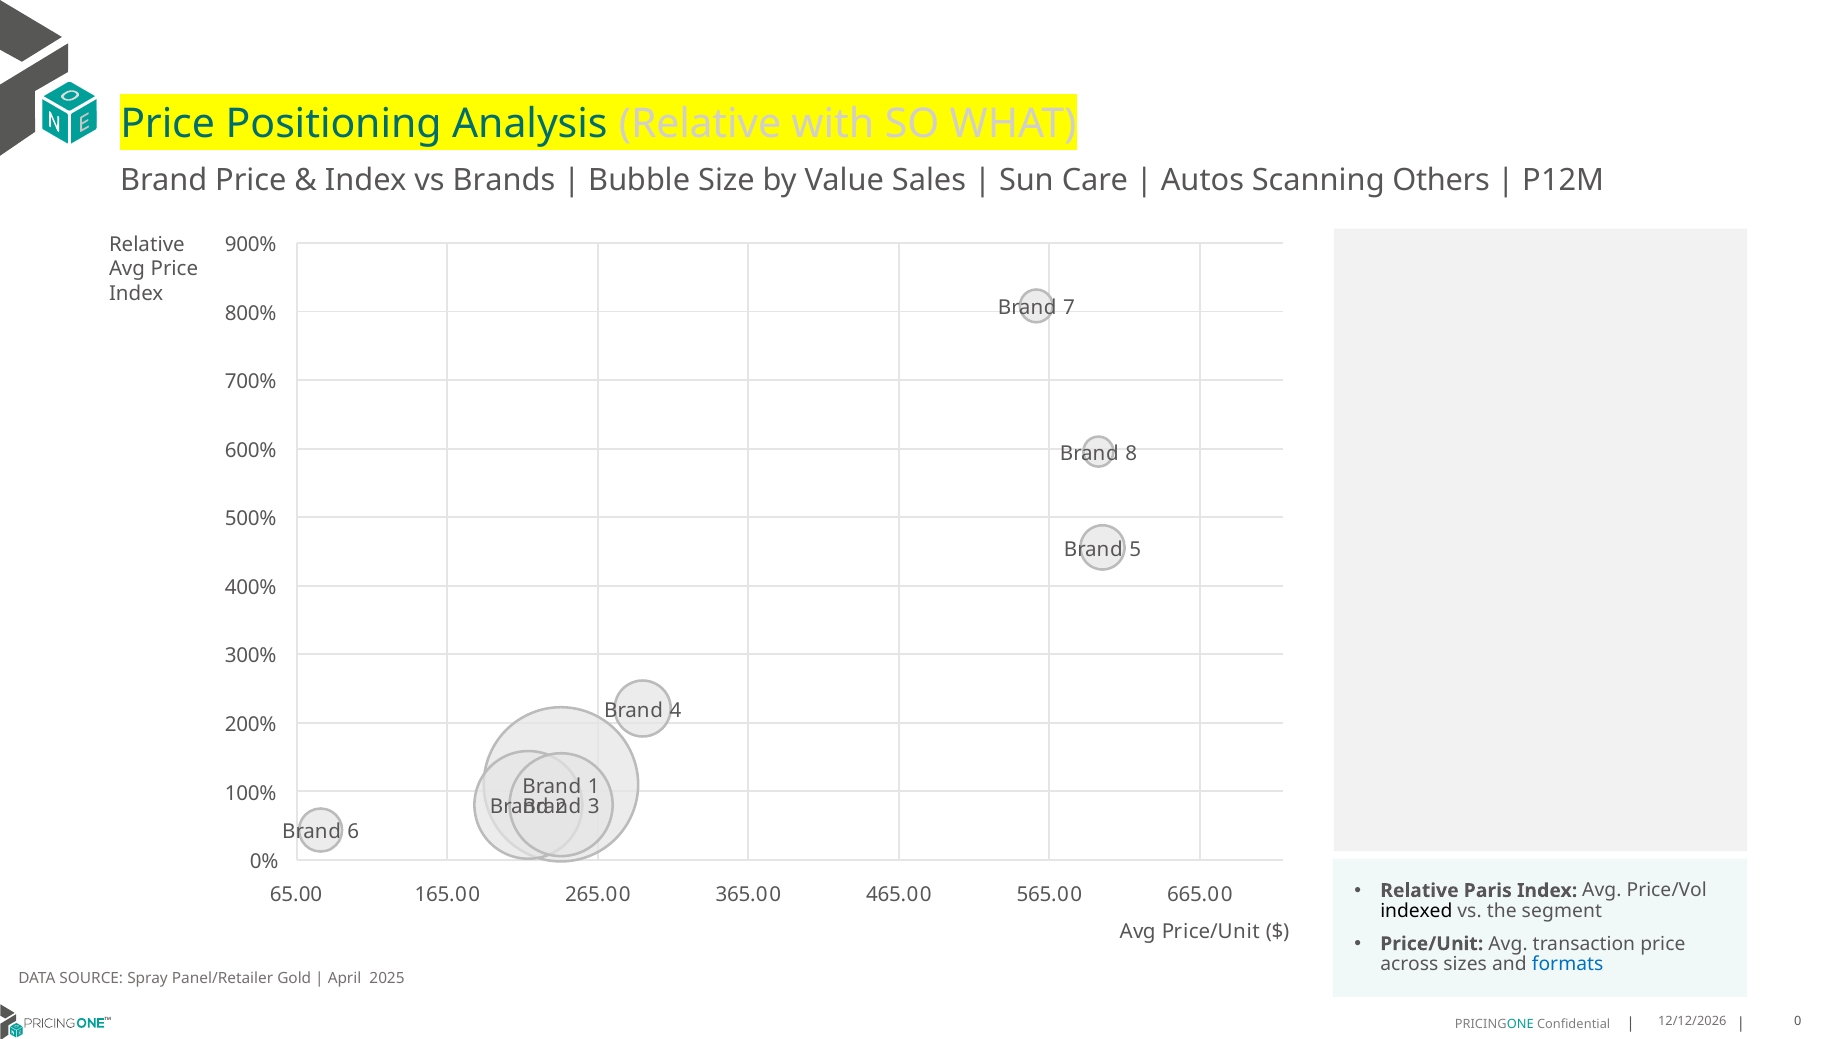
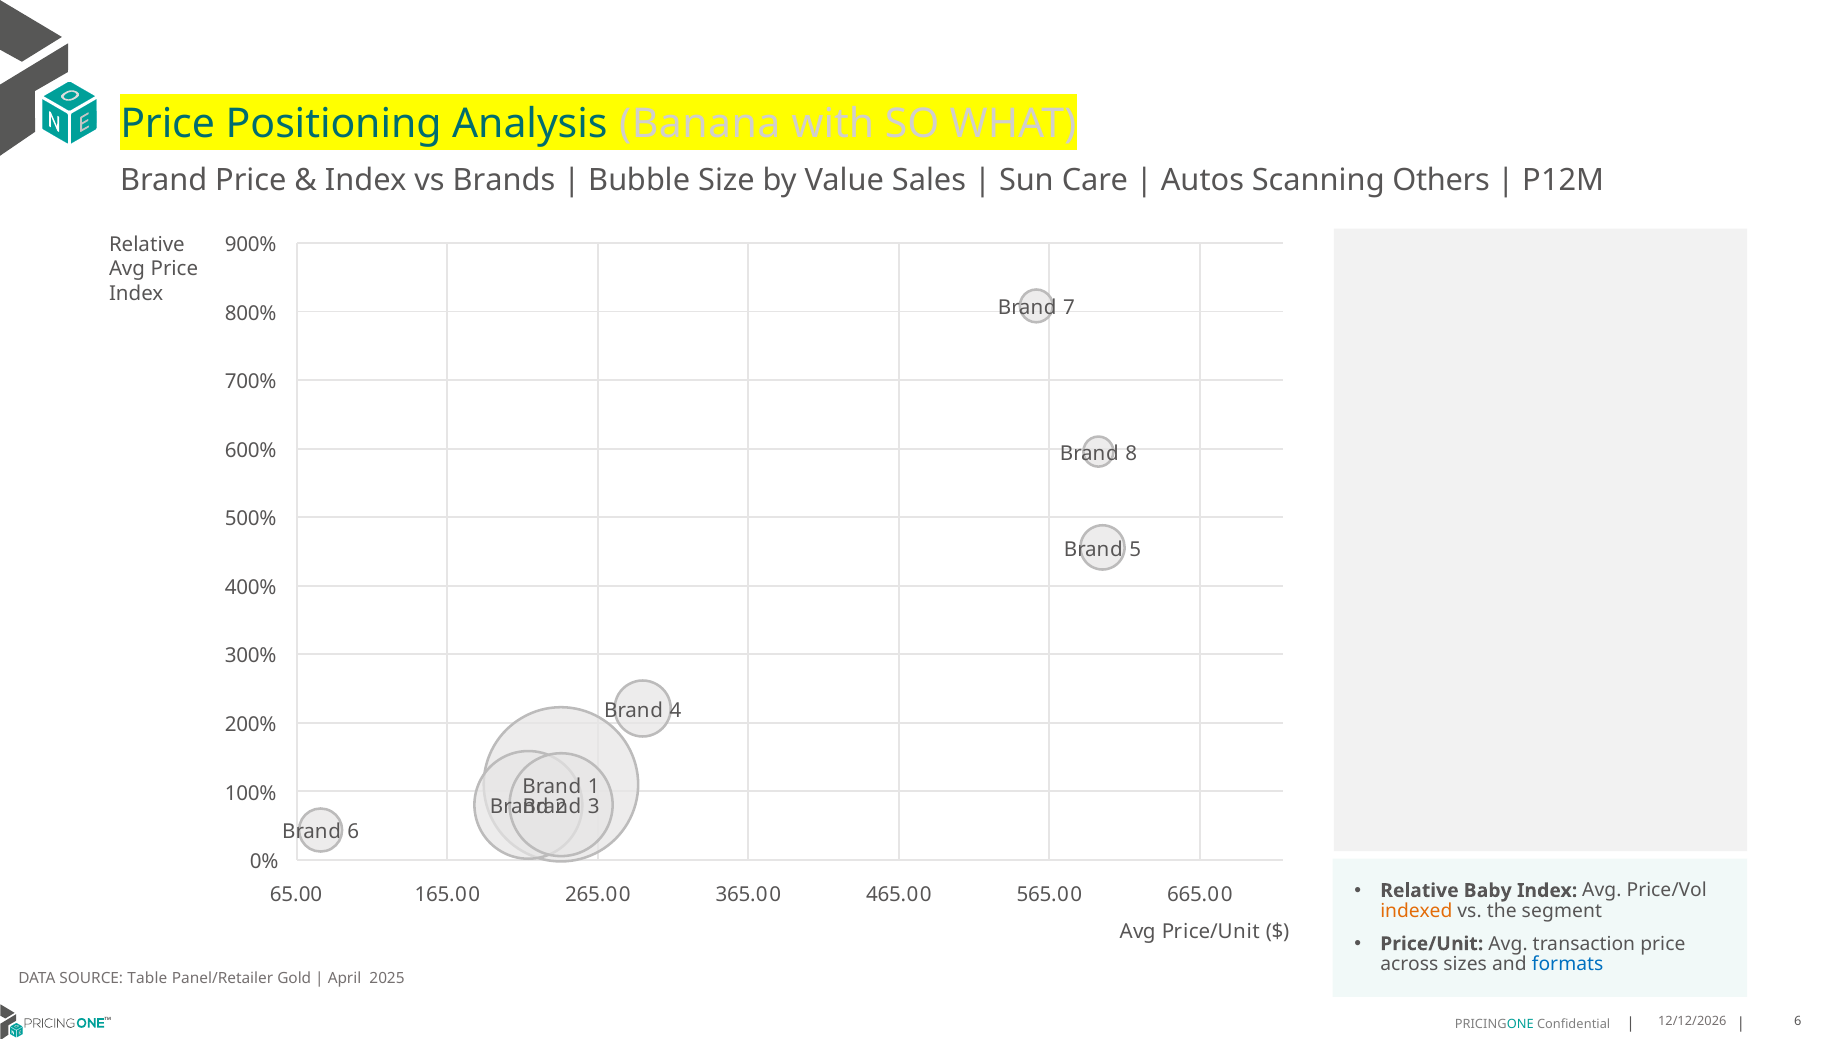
Analysis Relative: Relative -> Banana (700, 124)
Paris: Paris -> Baby (1488, 891)
indexed colour: black -> orange (1416, 911)
Spray: Spray -> Table (147, 979)
0: 0 -> 6 (1798, 1022)
